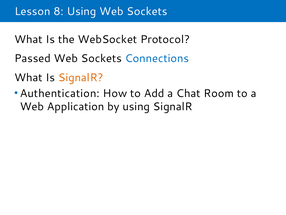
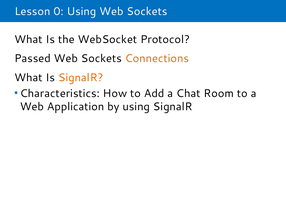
8: 8 -> 0 (59, 11)
Connections colour: blue -> orange (157, 58)
Authentication: Authentication -> Characteristics (60, 93)
